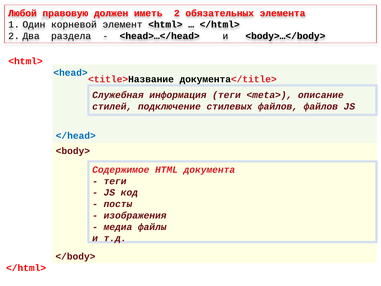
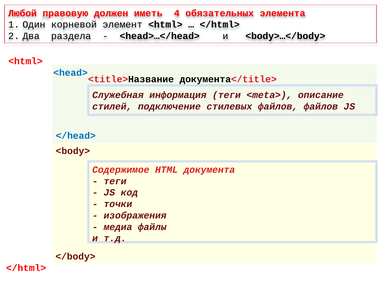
иметь 2: 2 -> 4 (177, 13)
посты: посты -> точки (118, 204)
